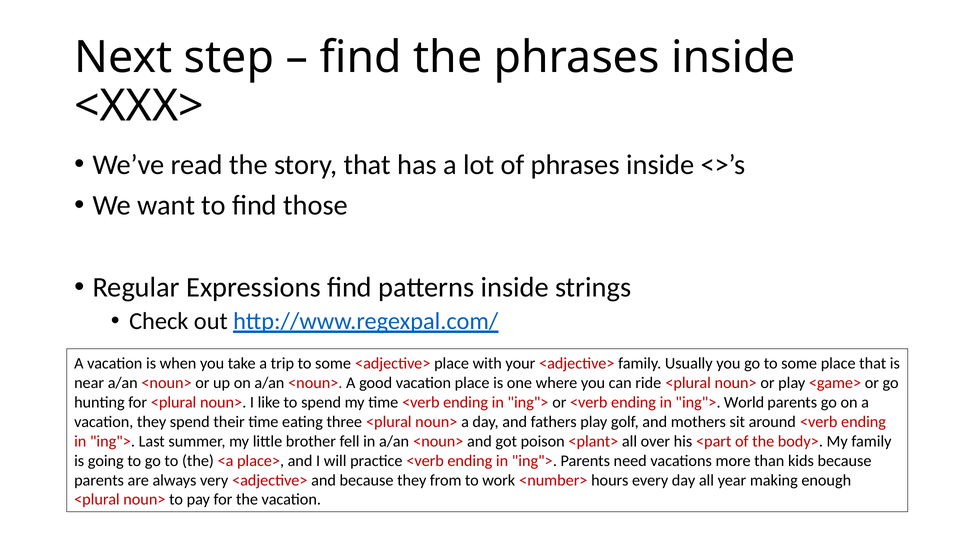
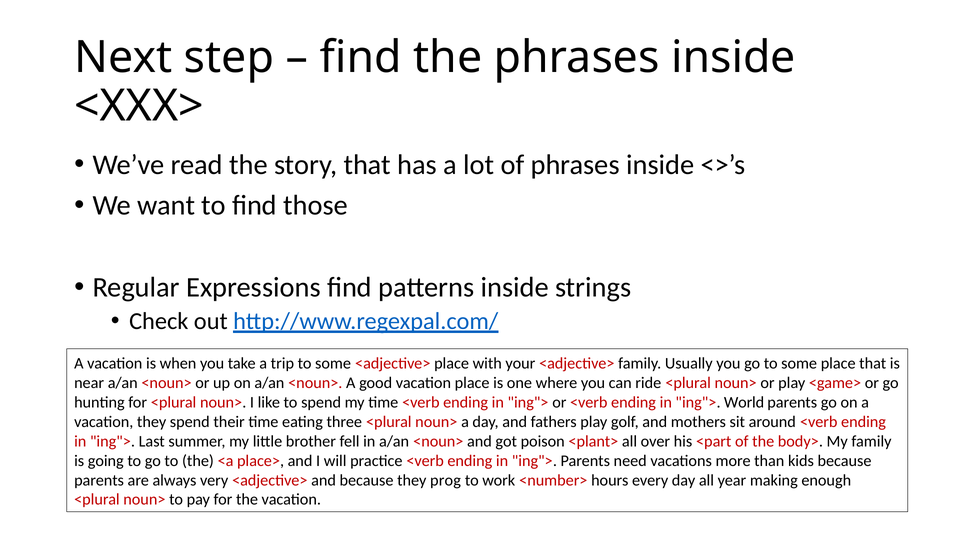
from: from -> prog (445, 481)
